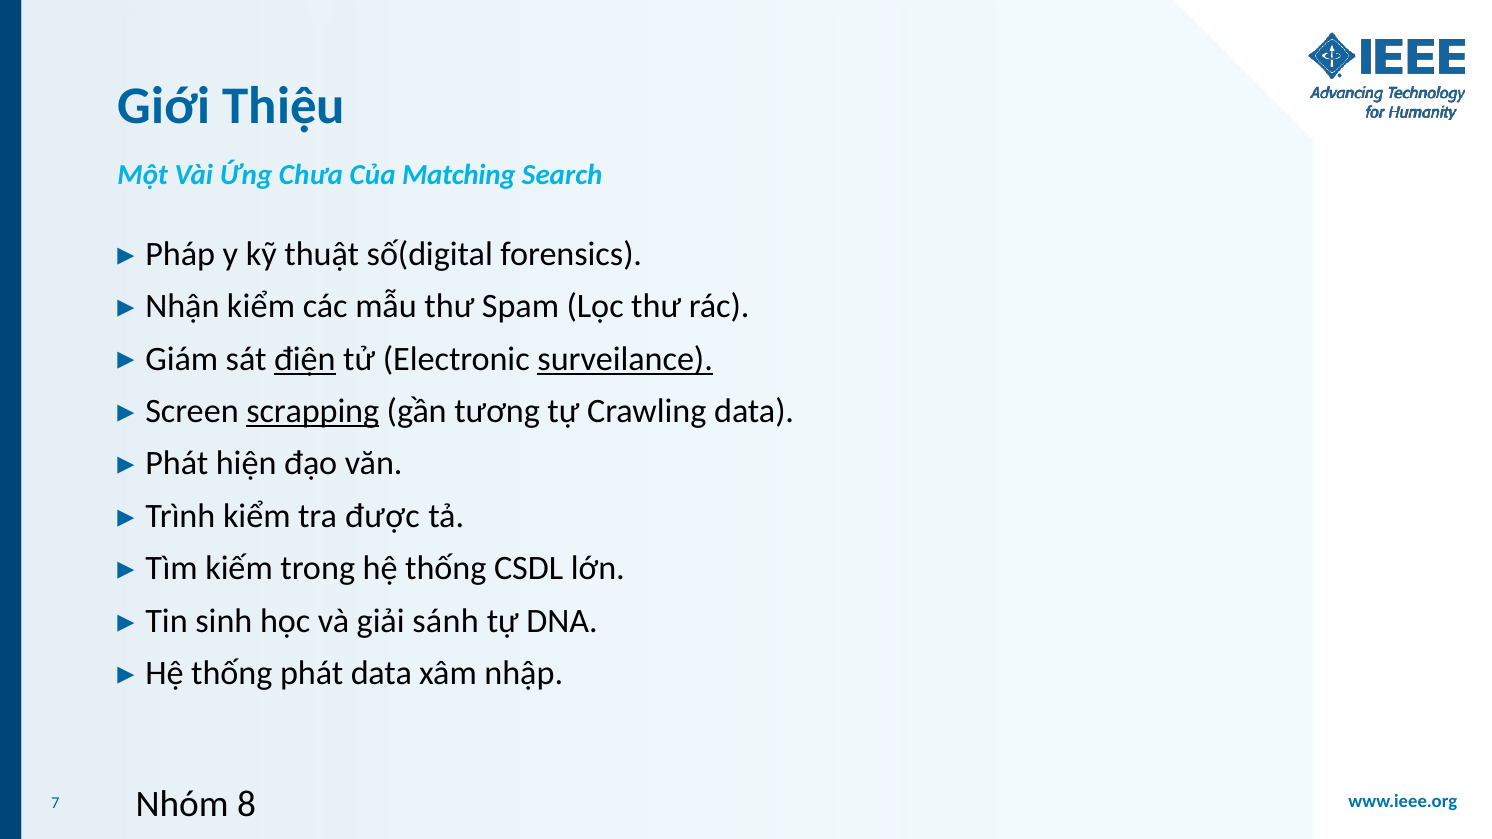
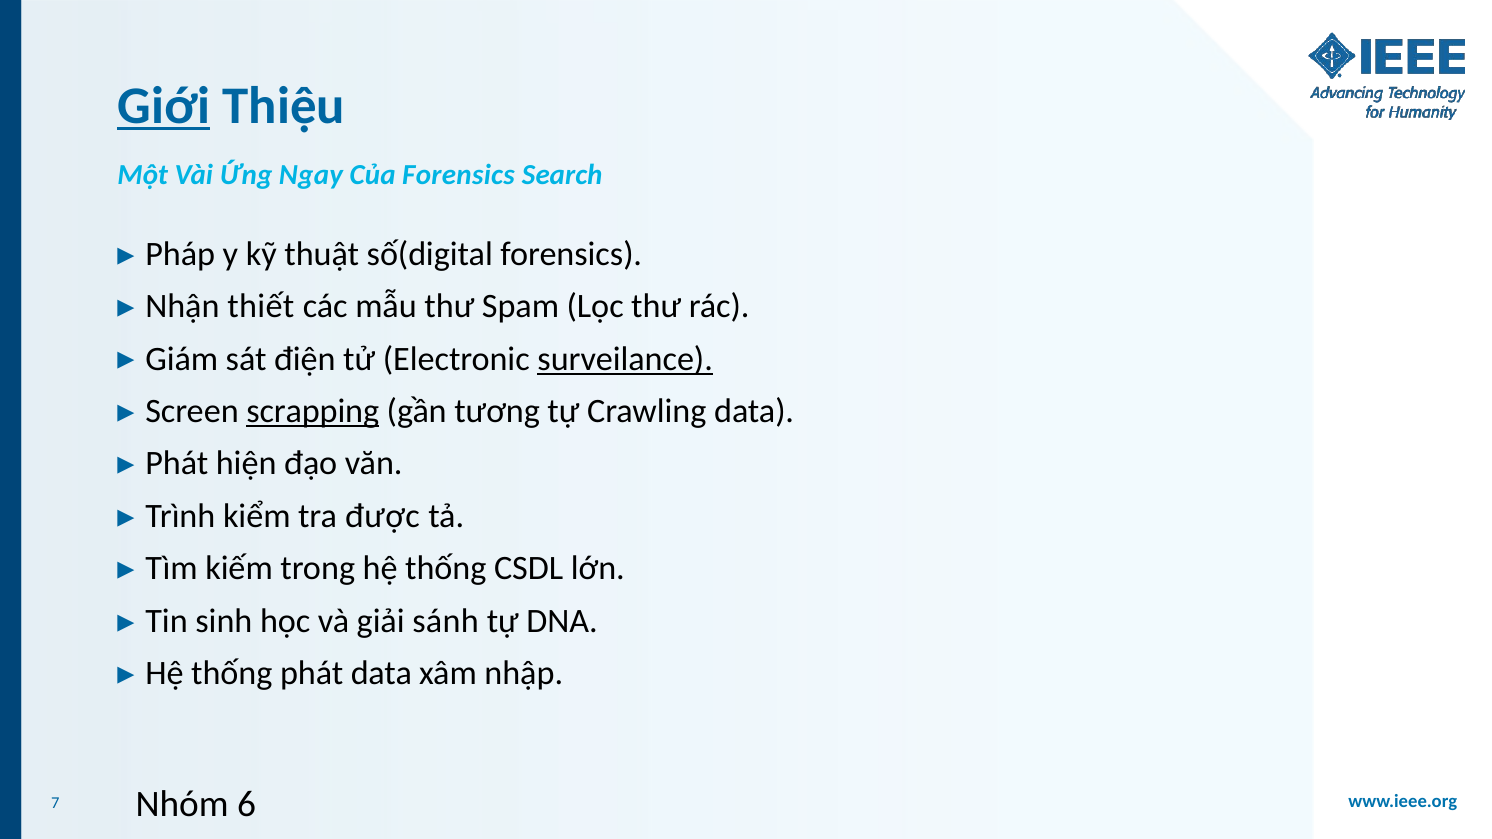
Giới underline: none -> present (164, 106)
Chưa: Chưa -> Ngay (311, 175)
Của Matching: Matching -> Forensics (459, 175)
Nhận kiểm: kiểm -> thiết (261, 307)
điện underline: present -> none (305, 359)
8: 8 -> 6 (247, 804)
